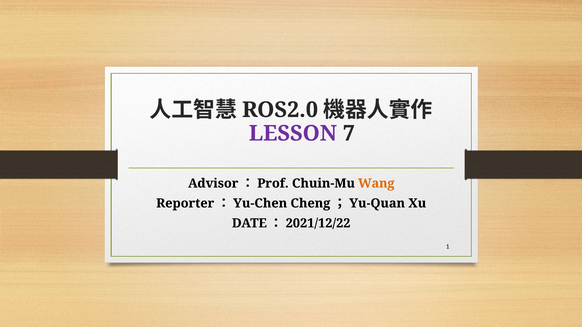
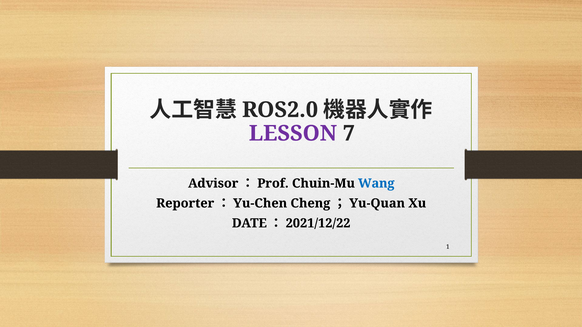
Wang colour: orange -> blue (376, 184)
